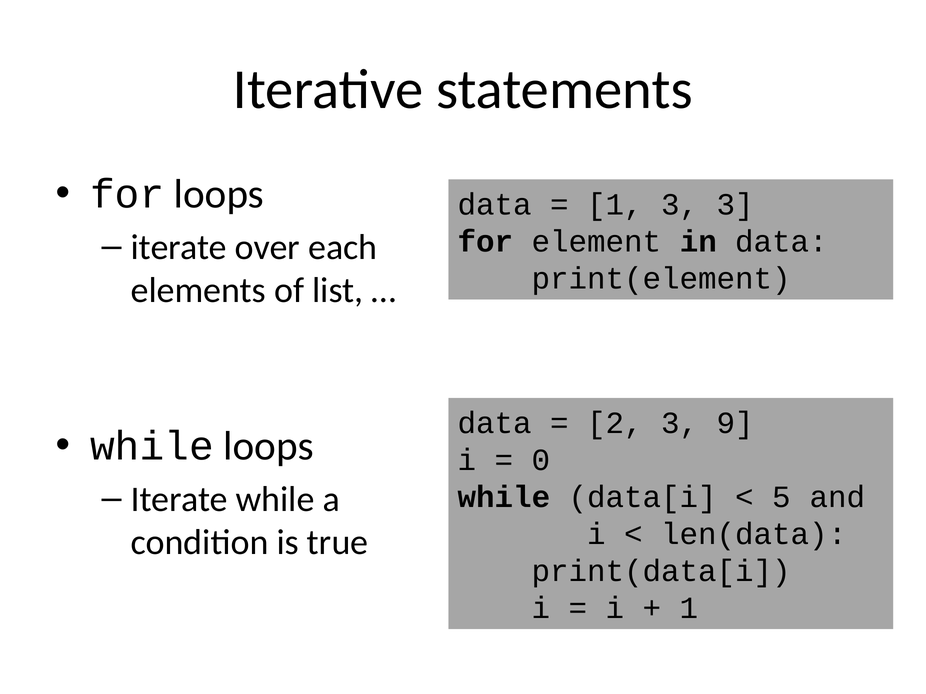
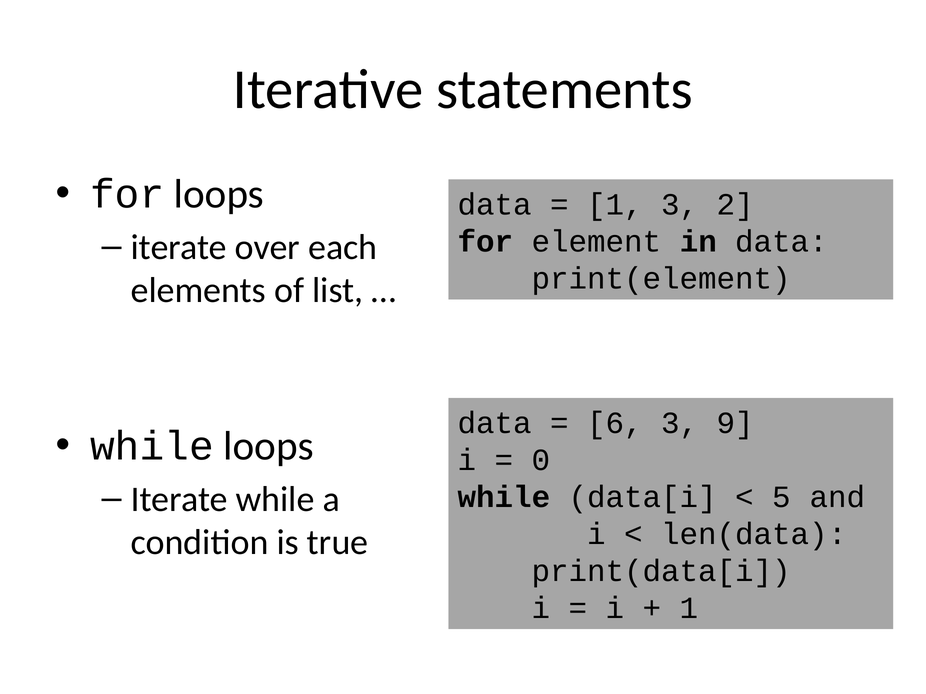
3 3: 3 -> 2 (735, 205)
2: 2 -> 6 (615, 423)
